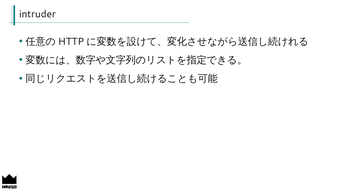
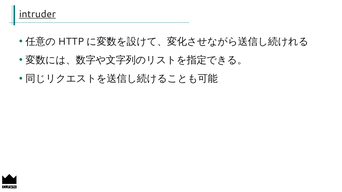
intruder underline: none -> present (37, 14)
